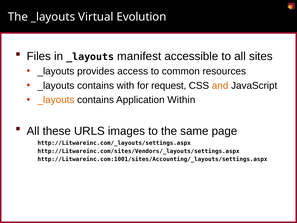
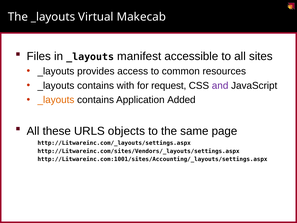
Evolution: Evolution -> Makecab (141, 17)
and colour: orange -> purple (220, 85)
Within: Within -> Added (181, 100)
images: images -> objects (126, 131)
